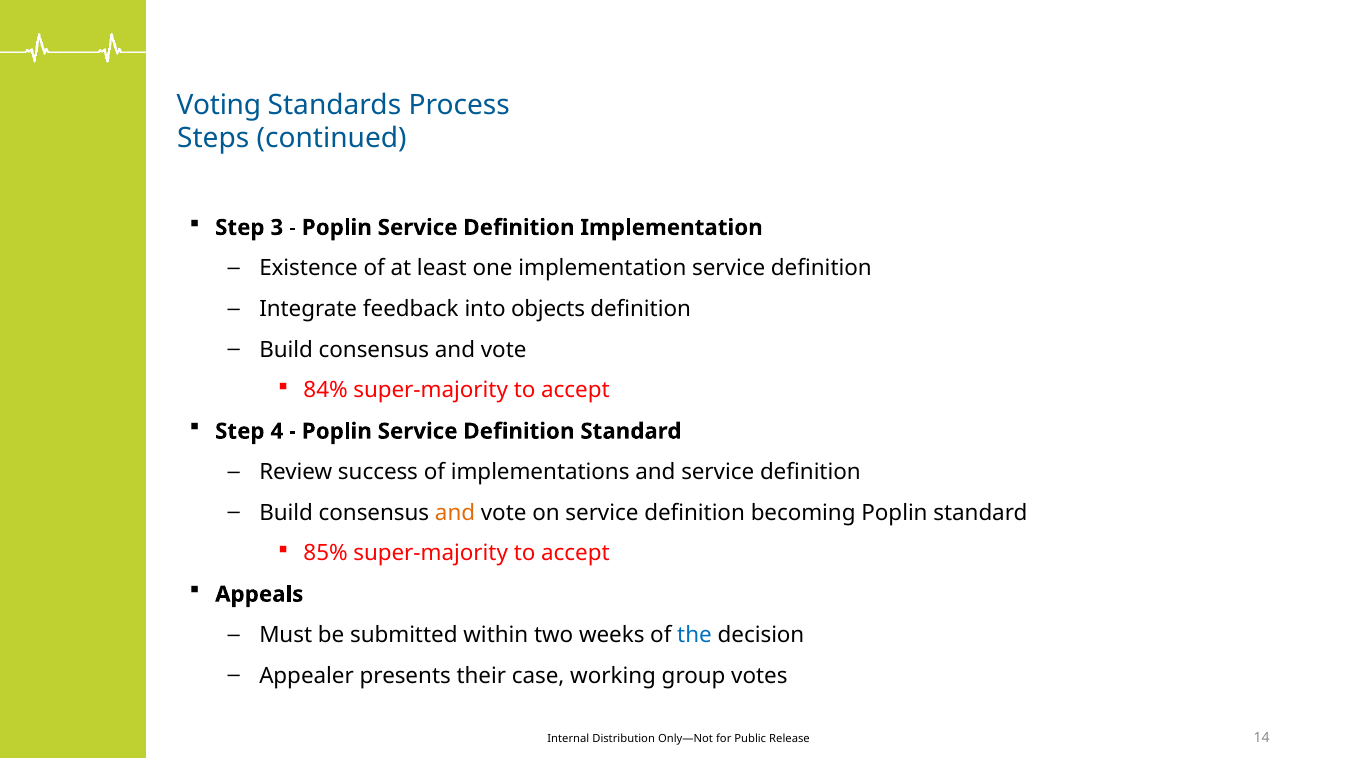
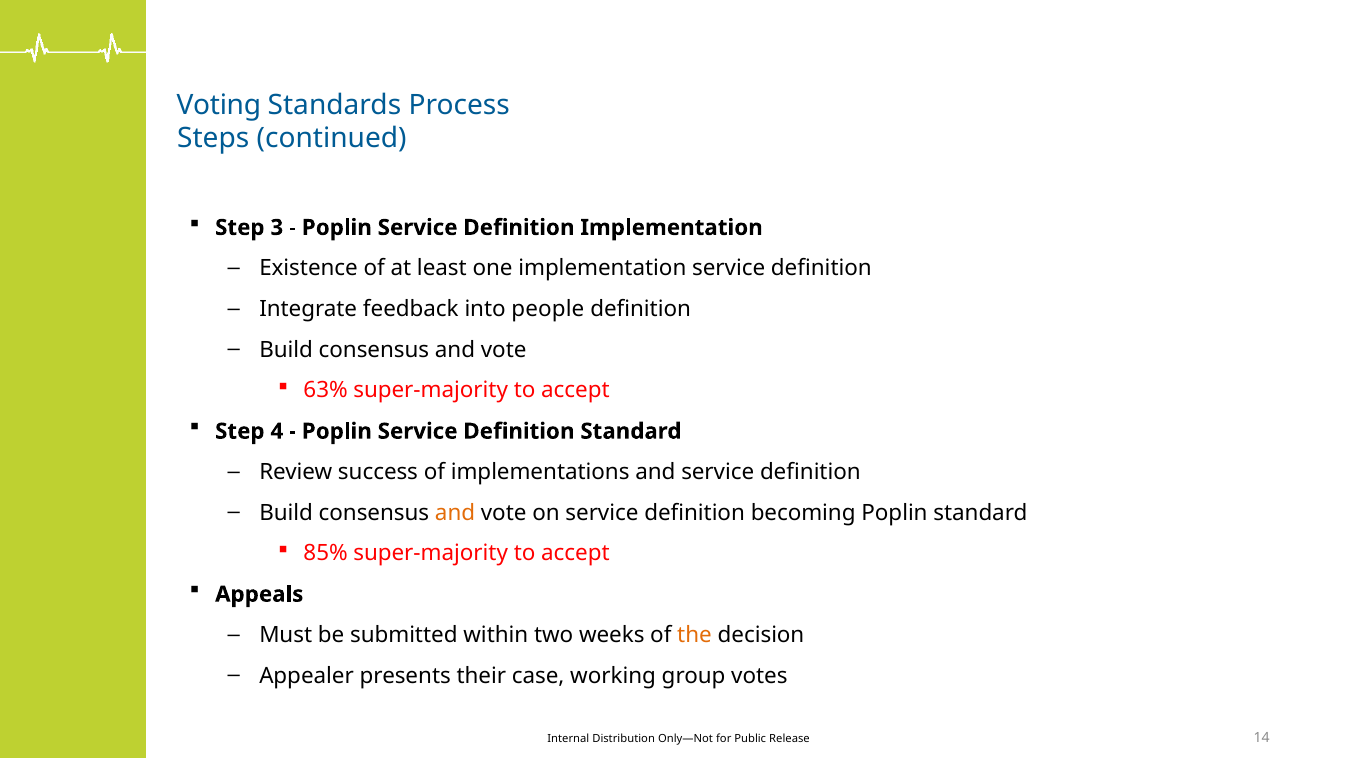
objects: objects -> people (548, 309)
84%: 84% -> 63% (326, 390)
the colour: blue -> orange (695, 635)
